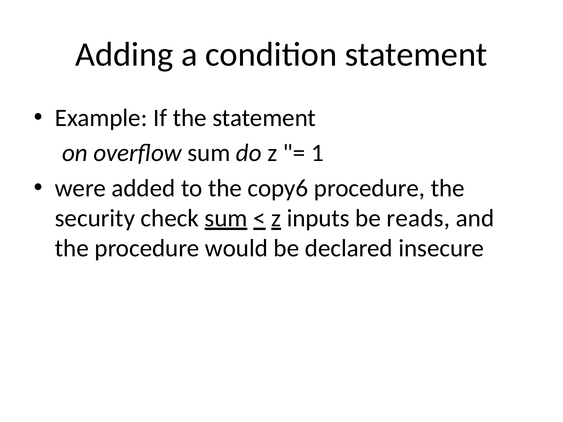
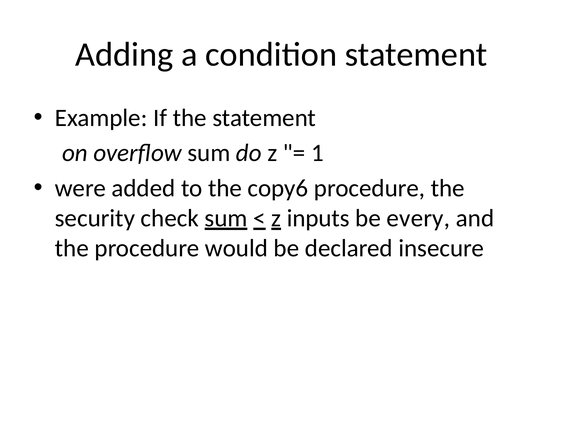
reads: reads -> every (418, 218)
